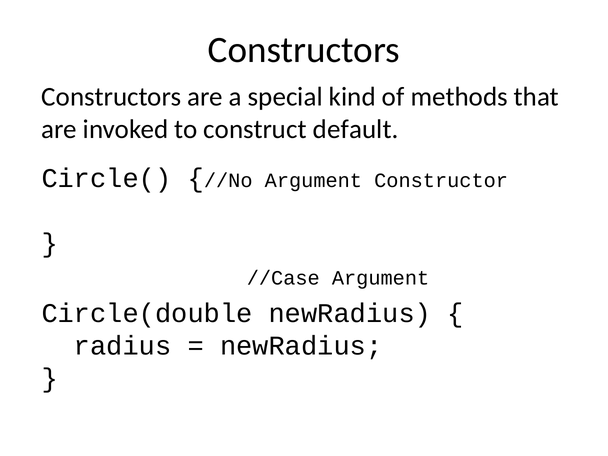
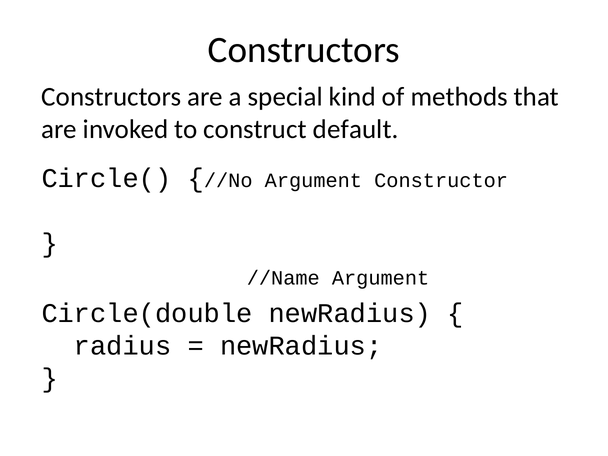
//Case: //Case -> //Name (283, 278)
